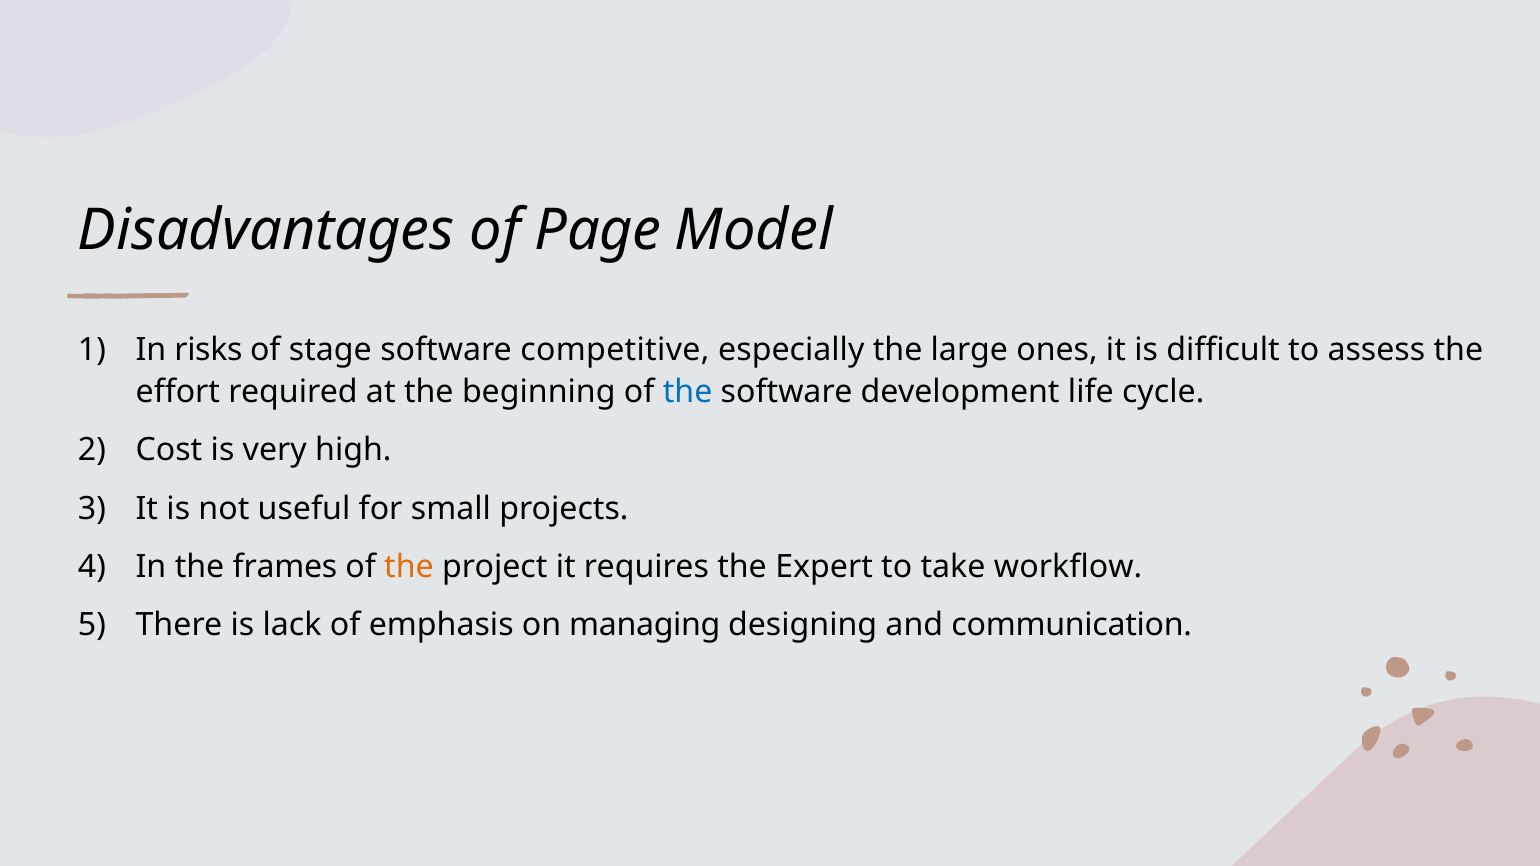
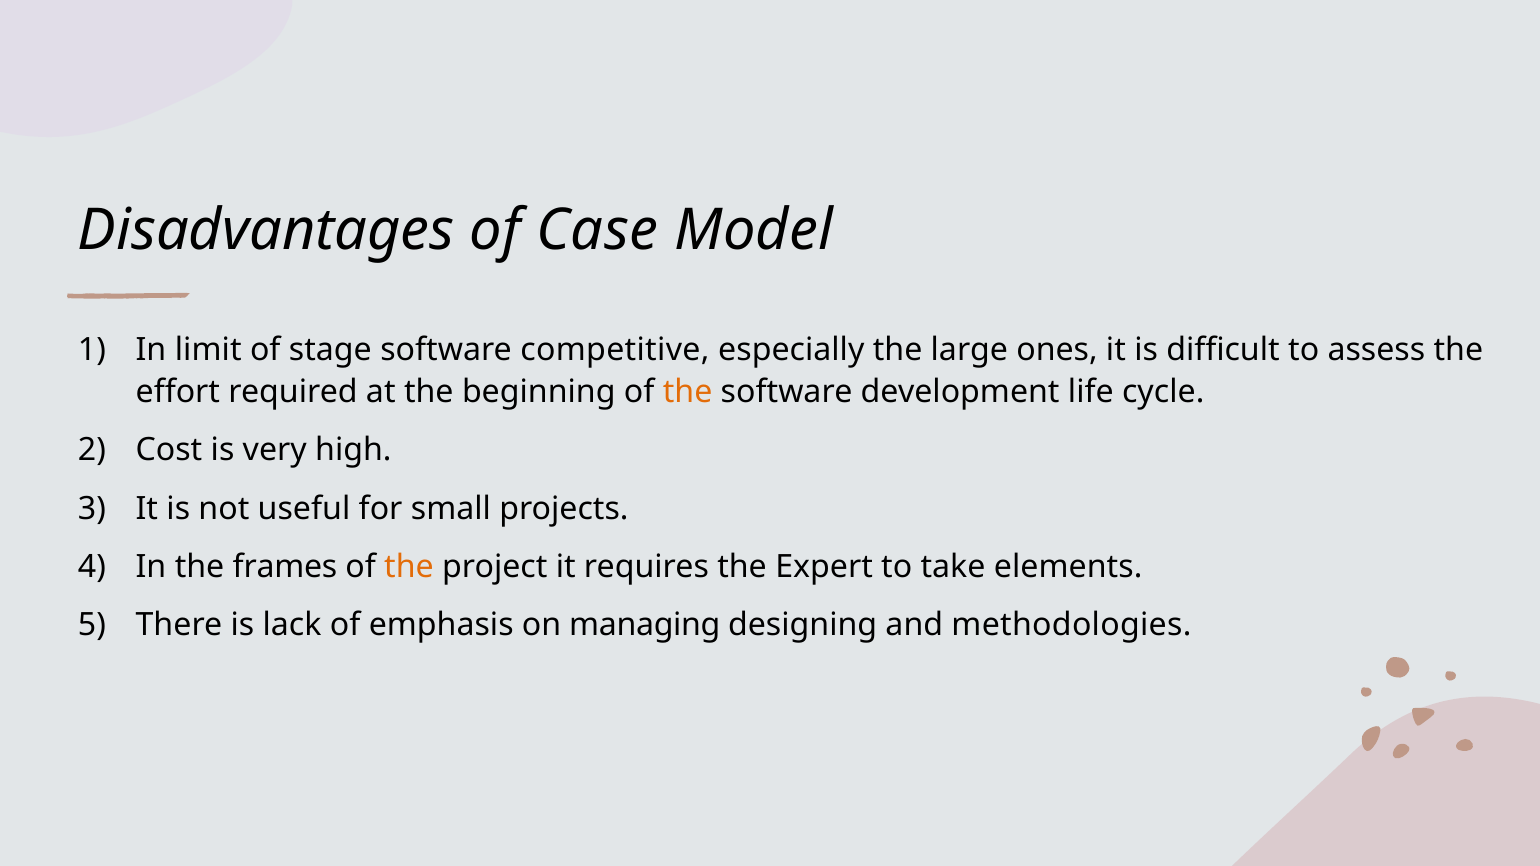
Page: Page -> Case (597, 230)
risks: risks -> limit (208, 350)
the colour: blue -> orange (688, 392)
workflow: workflow -> elements (1068, 567)
communication: communication -> methodologies (1071, 626)
